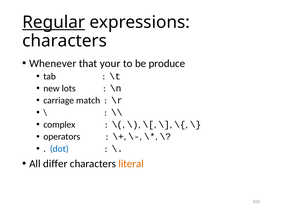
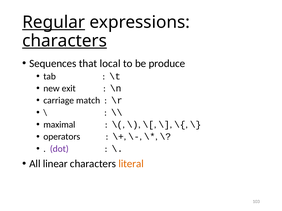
characters underline: none -> present (65, 41)
Whenever: Whenever -> Sequences (53, 64)
your: your -> local (110, 64)
lots: lots -> exit (69, 89)
complex: complex -> maximal (59, 125)
dot colour: blue -> purple (59, 149)
differ: differ -> linear (55, 164)
